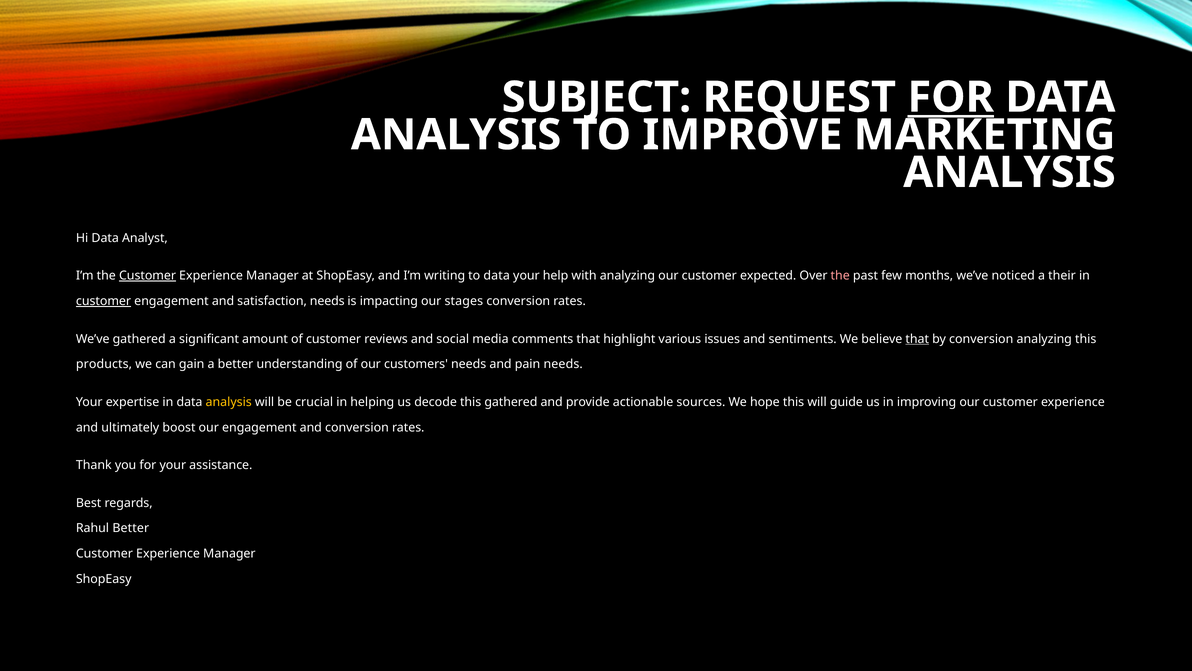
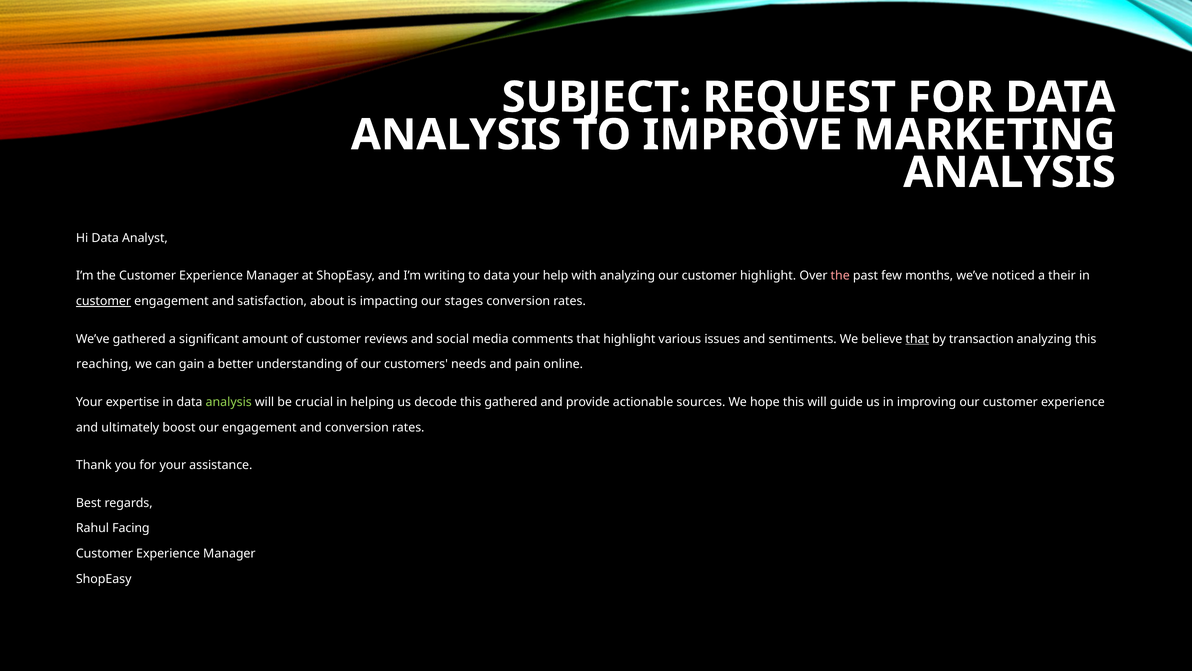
FOR underline: present -> none (951, 97)
Customer underline: present -> none (148, 276)
customer expected: expected -> highlight (768, 276)
satisfaction needs: needs -> about (327, 301)
by conversion: conversion -> transaction (981, 339)
products: products -> reaching (104, 364)
pain needs: needs -> online (563, 364)
analysis colour: yellow -> light green (229, 402)
Rahul Better: Better -> Facing (131, 528)
